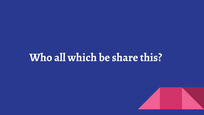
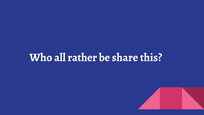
which: which -> rather (82, 57)
